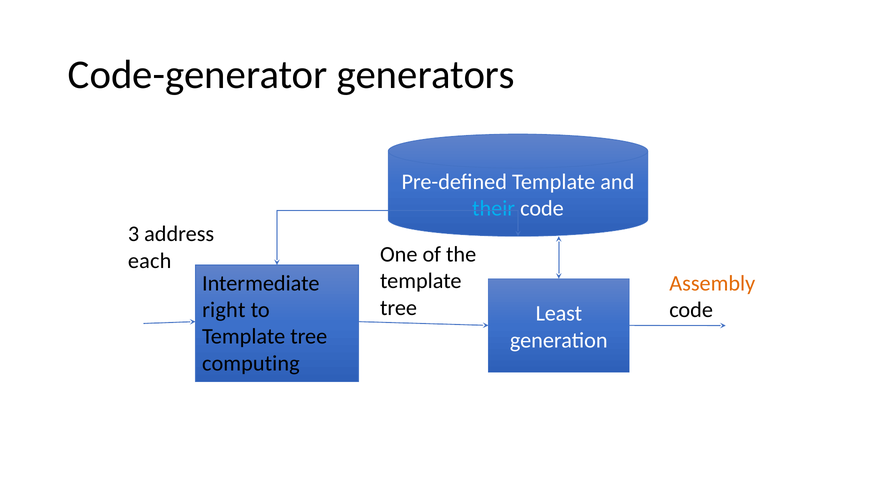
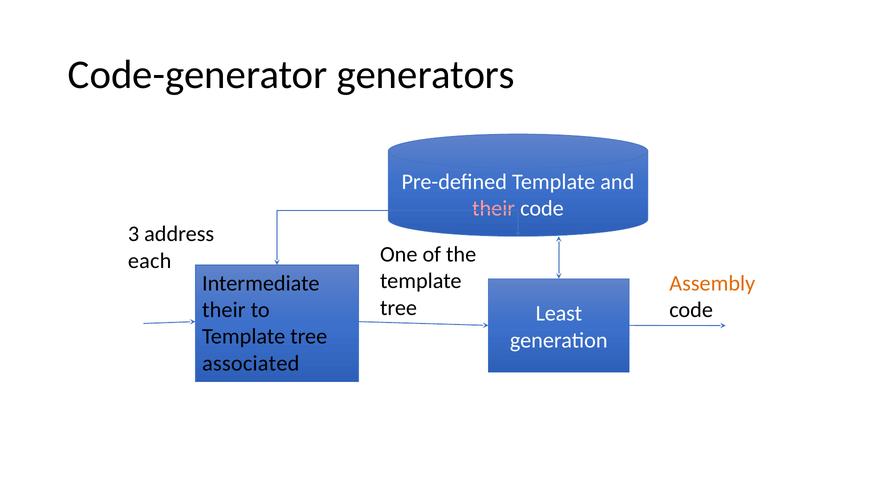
their colour: light blue -> pink (494, 209)
right: right -> their (224, 310)
computing: computing -> associated (251, 364)
